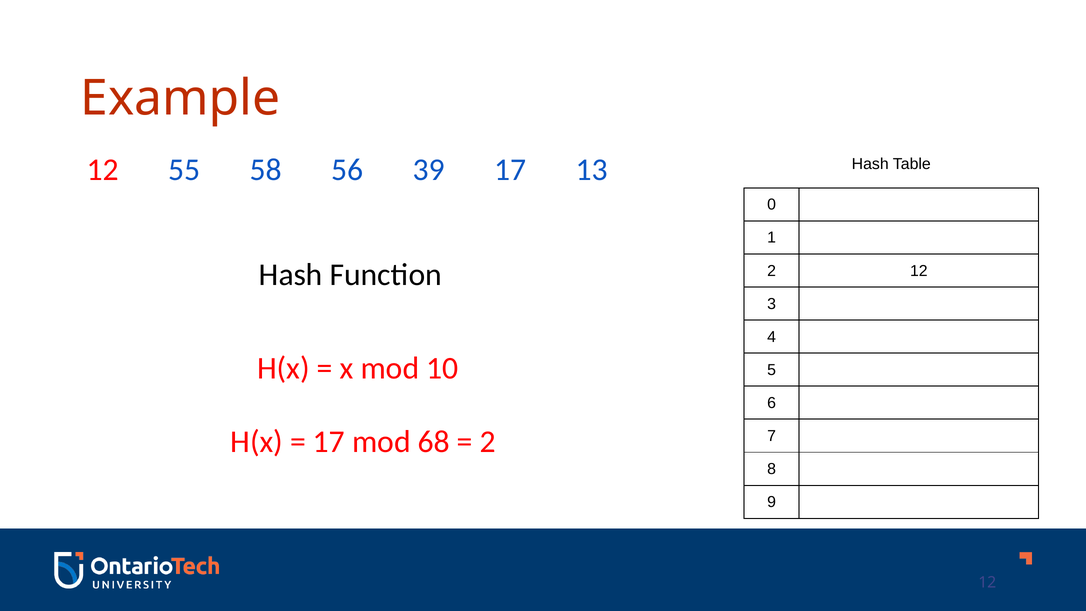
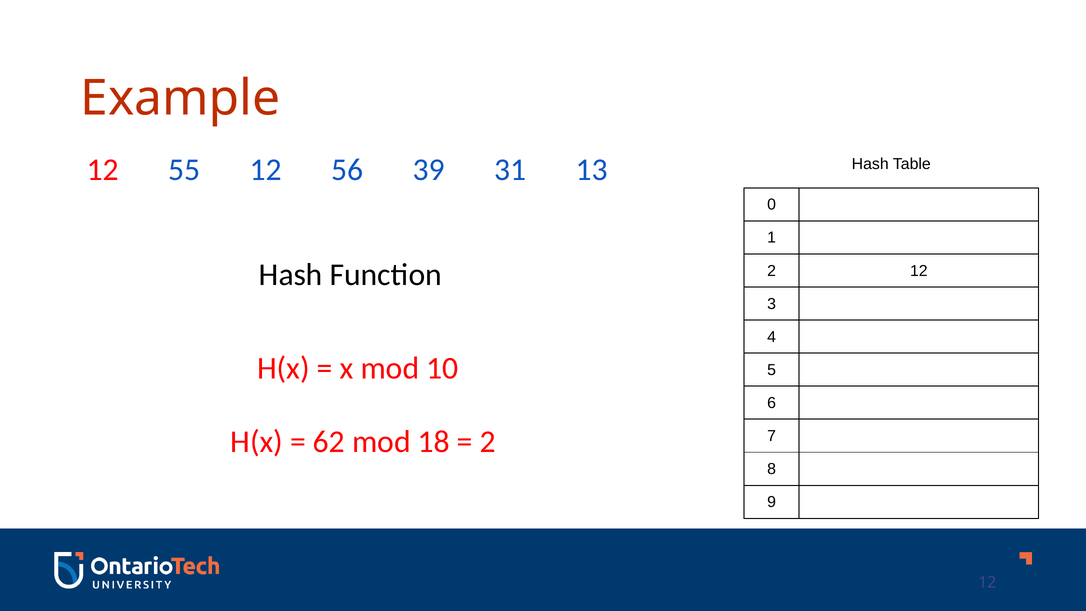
55 58: 58 -> 12 (266, 170)
39 17: 17 -> 31 (510, 170)
17: 17 -> 62 (329, 442)
68: 68 -> 18 (434, 442)
